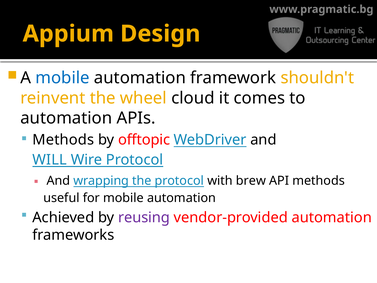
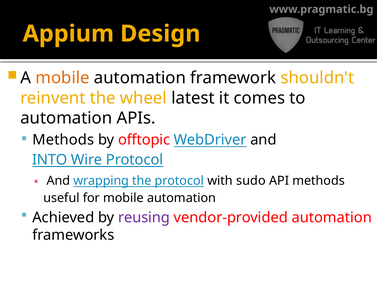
mobile colour: blue -> orange (63, 78)
cloud: cloud -> latest (193, 98)
WILL: WILL -> INTO (50, 160)
brew: brew -> sudo (251, 181)
